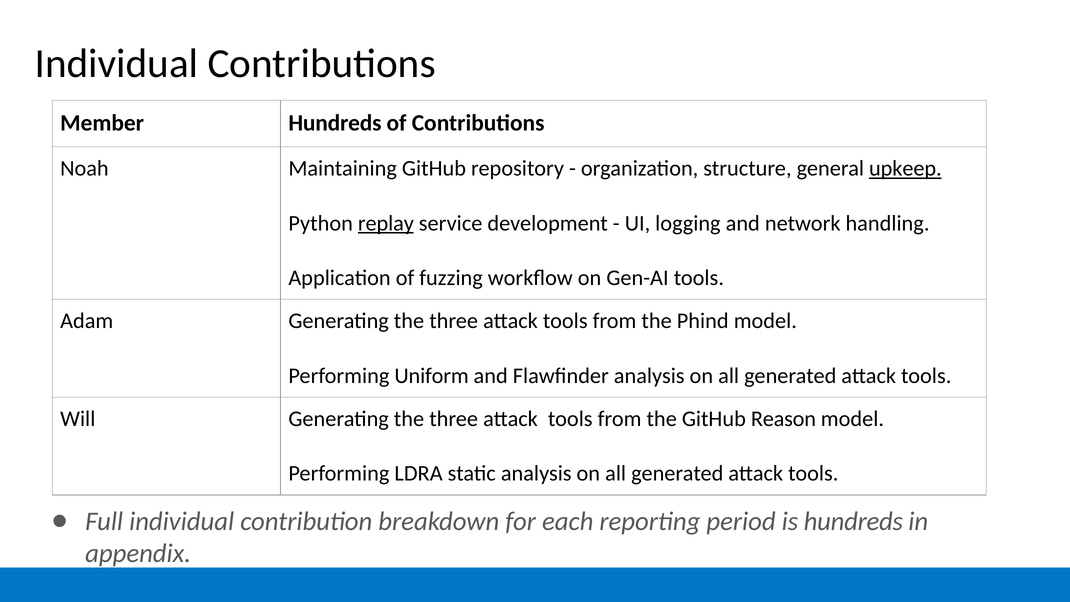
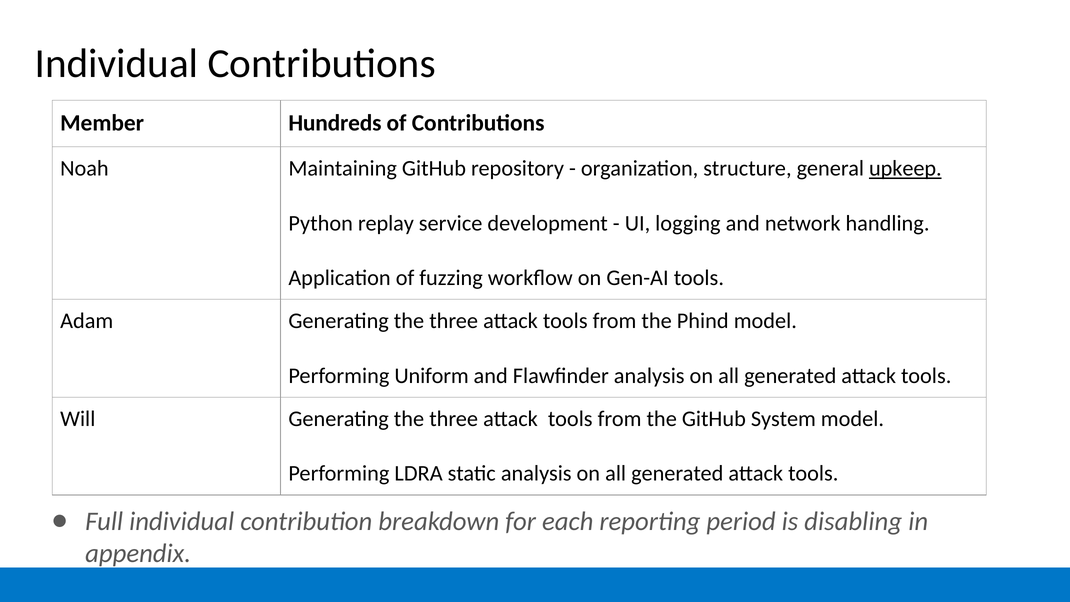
replay underline: present -> none (386, 223)
Reason: Reason -> System (783, 419)
is hundreds: hundreds -> disabling (853, 521)
